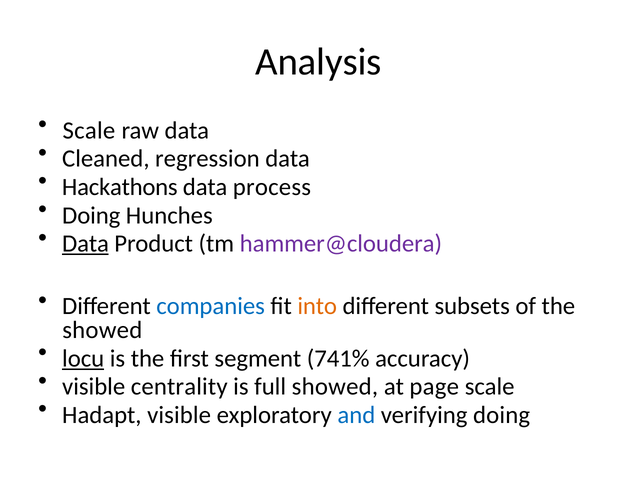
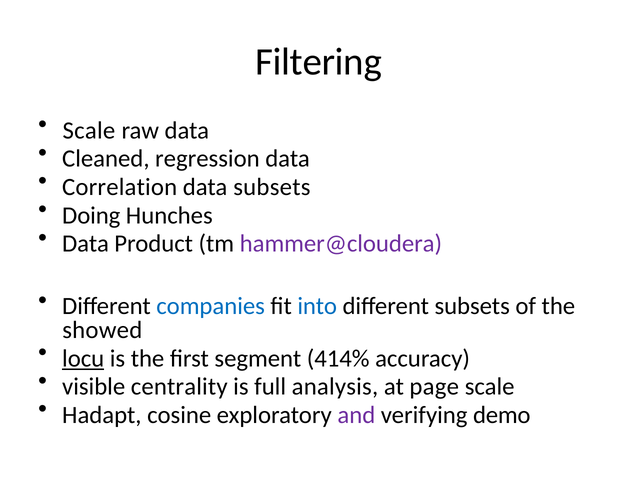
Analysis: Analysis -> Filtering (319, 62)
Hackathons: Hackathons -> Correlation (120, 187)
data process: process -> subsets (272, 187)
Data underline: present -> none (85, 244)
into colour: orange -> blue (317, 306)
741%: 741% -> 414% (338, 358)
full showed: showed -> analysis (335, 387)
Hadapt visible: visible -> cosine (179, 415)
and colour: blue -> purple (356, 415)
verifying doing: doing -> demo (502, 415)
